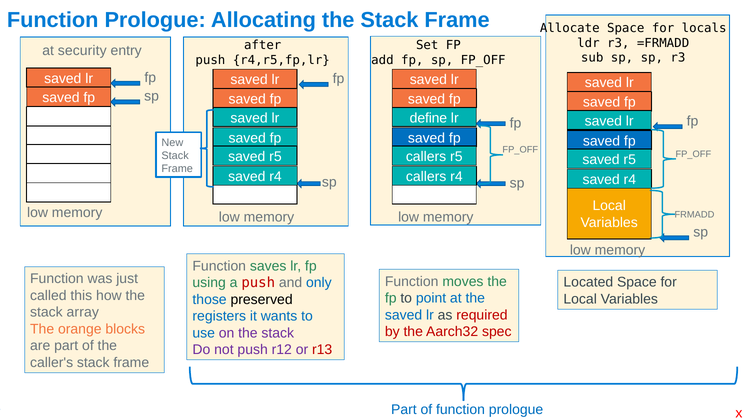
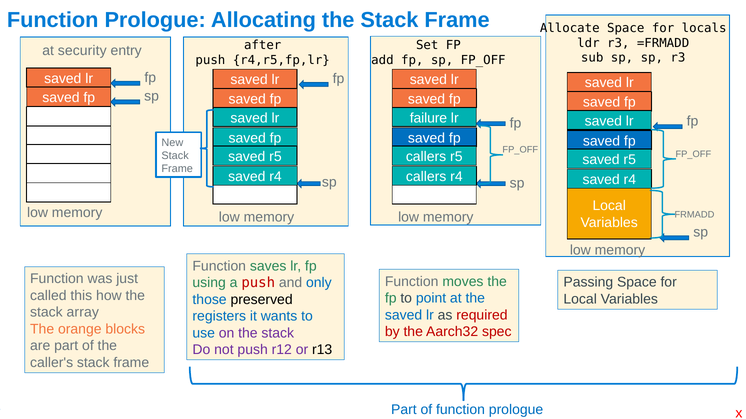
define: define -> failure (428, 118)
Located: Located -> Passing (588, 283)
r13 colour: red -> black (322, 350)
